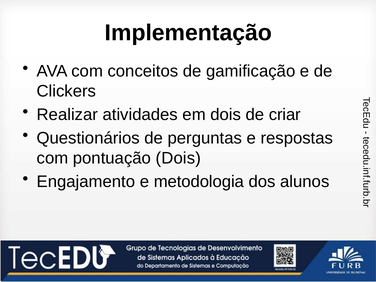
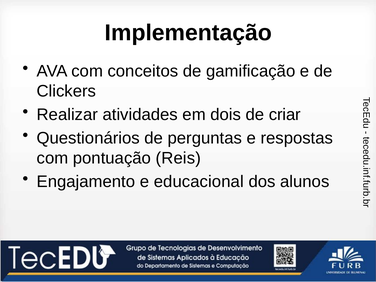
pontuação Dois: Dois -> Reis (178, 158)
metodologia: metodologia -> educacional (199, 181)
